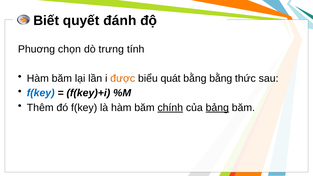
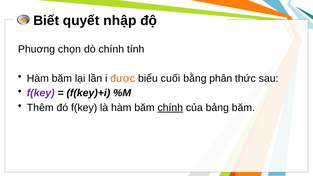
đánh: đánh -> nhập (120, 21)
dò trưng: trưng -> chính (111, 49)
quát: quát -> cuối (170, 78)
bằng bằng: bằng -> phân (221, 78)
f(key colour: blue -> purple (41, 93)
bảng underline: present -> none (217, 108)
